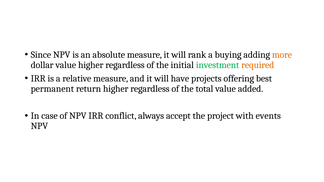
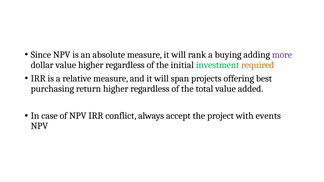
more colour: orange -> purple (282, 55)
have: have -> span (180, 79)
permanent: permanent -> purchasing (52, 89)
